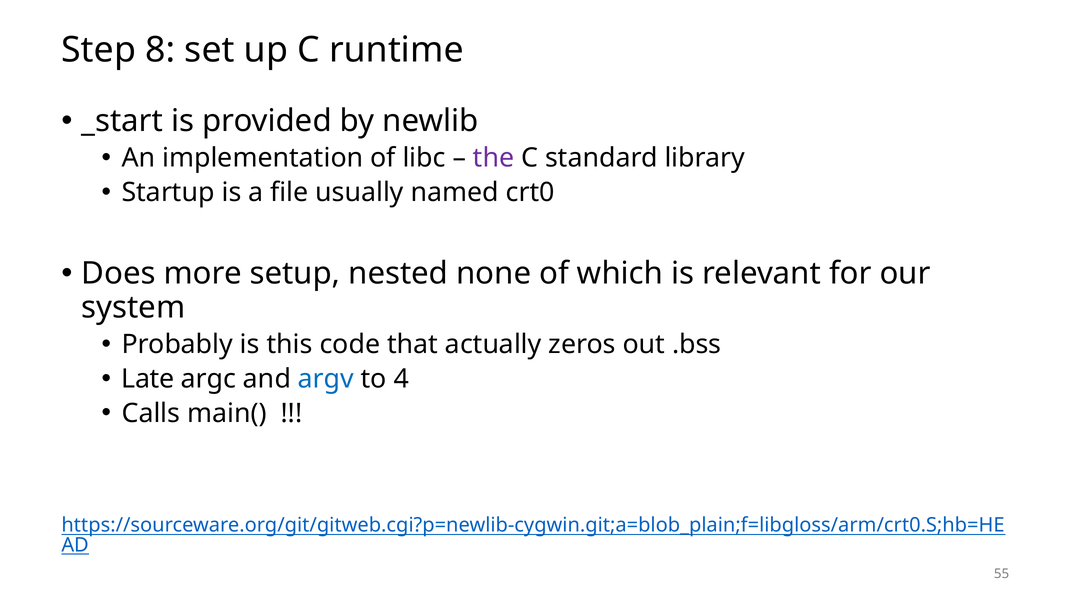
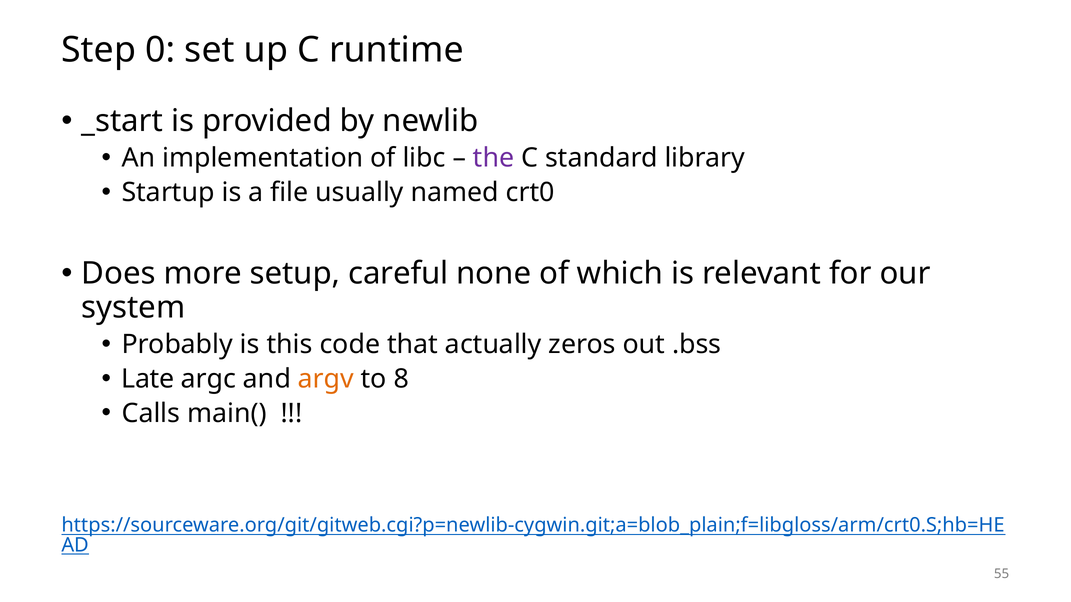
8: 8 -> 0 (160, 50)
nested: nested -> careful (398, 274)
argv colour: blue -> orange (326, 379)
4: 4 -> 8 (401, 379)
